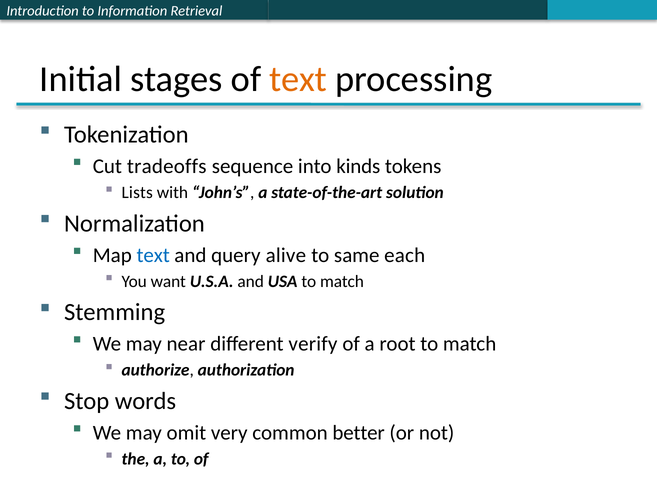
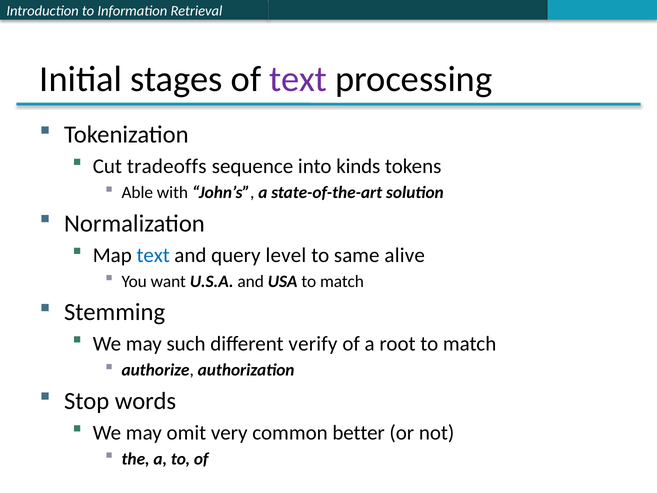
text colour: orange -> purple (298, 79)
Lists: Lists -> Able (137, 193)
alive: alive -> level (286, 255)
each: each -> alive (405, 255)
near: near -> such (186, 344)
